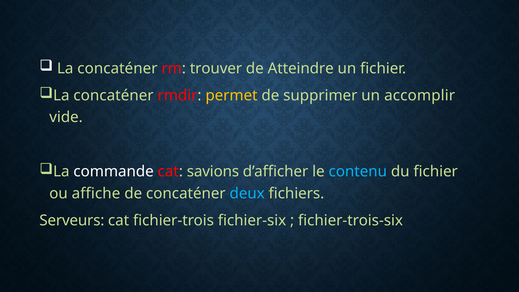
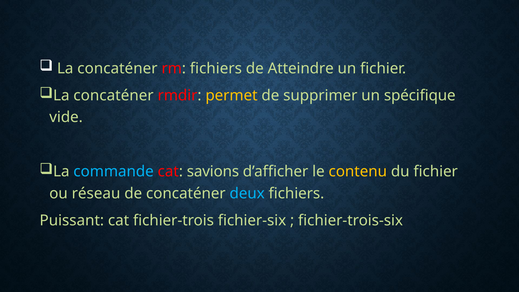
rm trouver: trouver -> fichiers (216, 68)
accomplir: accomplir -> spécifique (420, 96)
commande colour: white -> light blue (114, 172)
contenu colour: light blue -> yellow (358, 172)
affiche: affiche -> réseau (96, 193)
Serveurs: Serveurs -> Puissant (72, 221)
